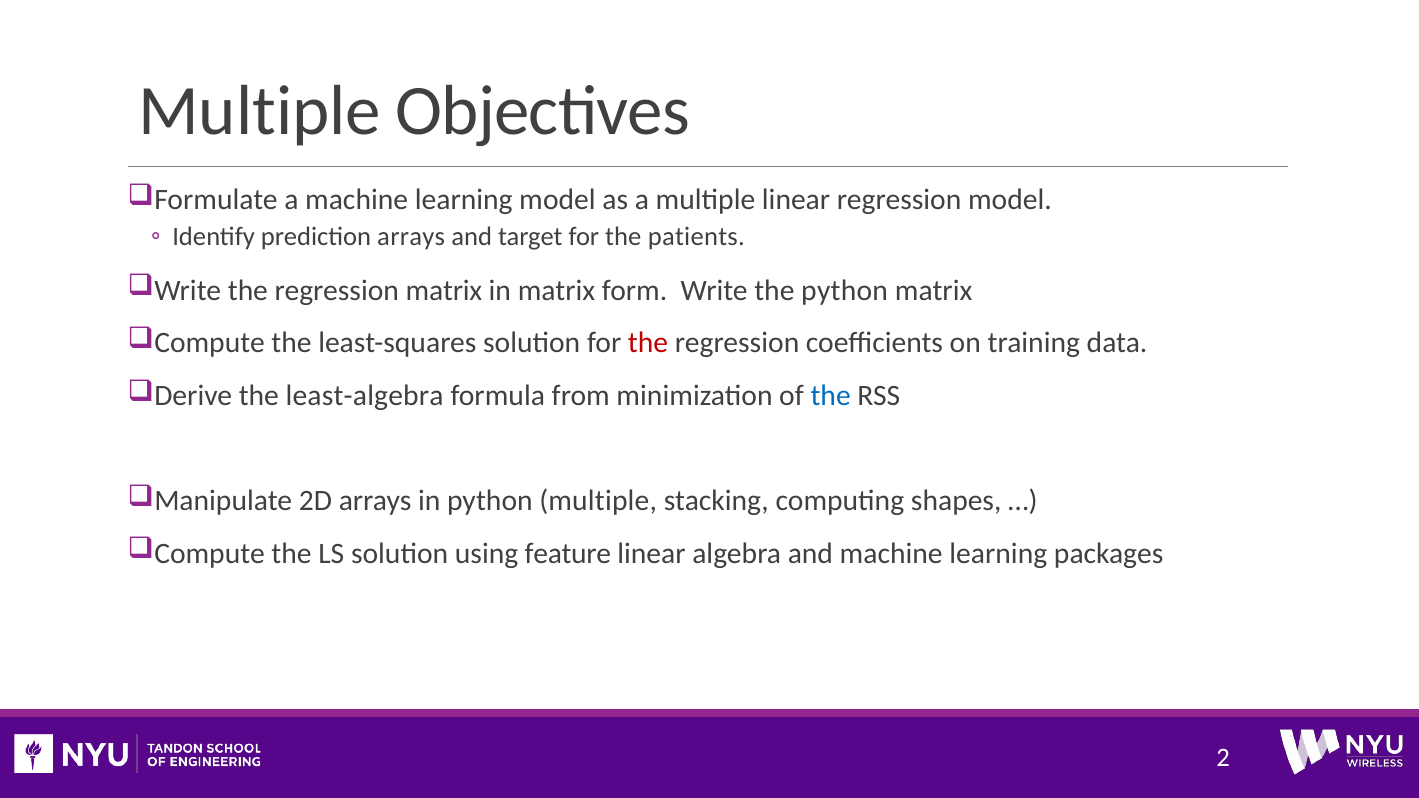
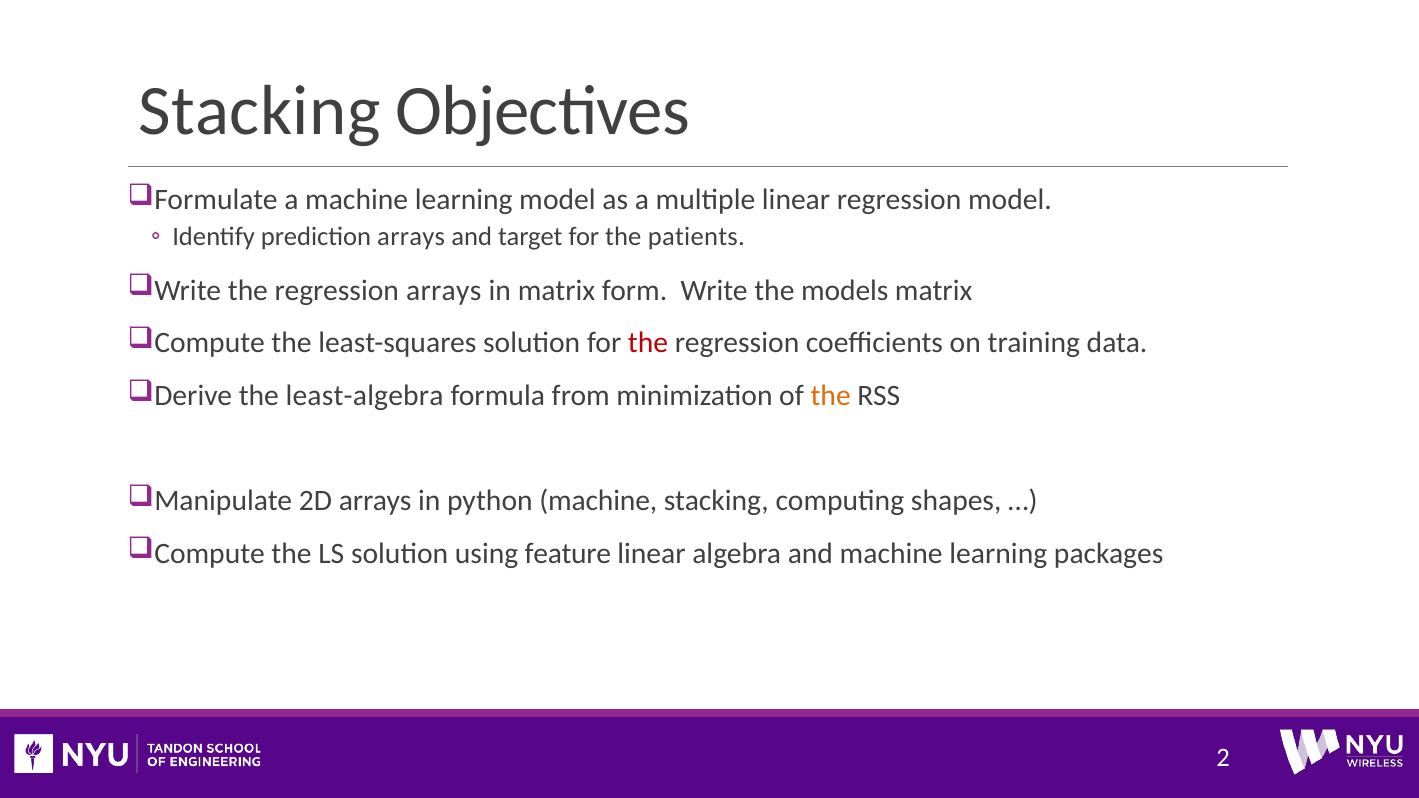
Multiple: Multiple -> Stacking (259, 111)
regression matrix: matrix -> arrays (444, 291)
the python: python -> models (845, 291)
the colour: blue -> orange (831, 396)
python multiple: multiple -> machine (598, 501)
